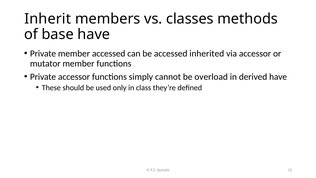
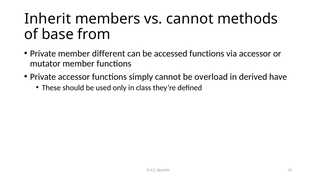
vs classes: classes -> cannot (190, 19)
base have: have -> from (94, 34)
member accessed: accessed -> different (109, 53)
accessed inherited: inherited -> functions (207, 53)
